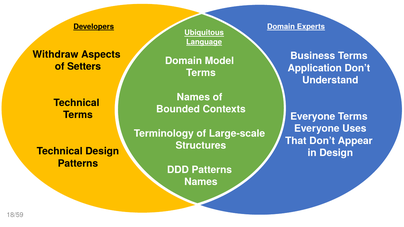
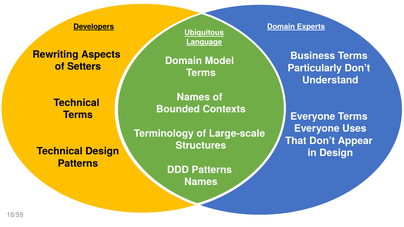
Withdraw: Withdraw -> Rewriting (55, 55)
Application: Application -> Particularly (315, 68)
